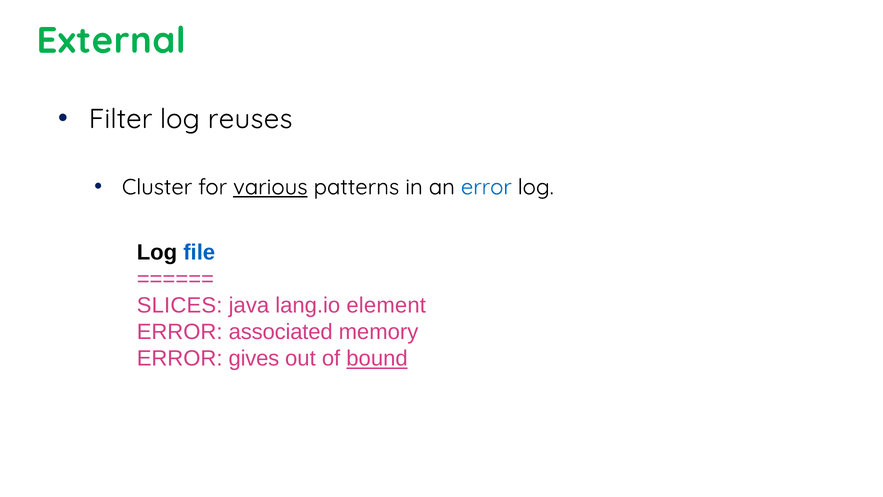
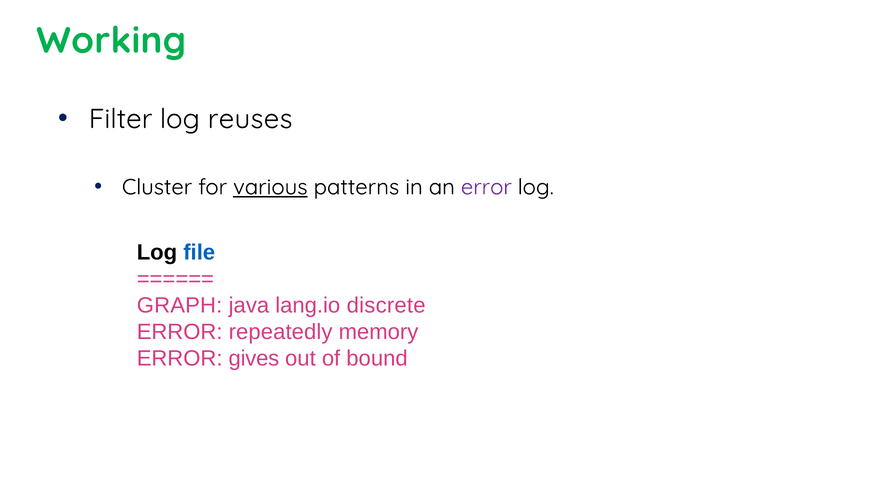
External: External -> Working (111, 41)
error colour: blue -> purple (486, 187)
SLICES: SLICES -> GRAPH (180, 305)
element: element -> discrete (386, 305)
associated: associated -> repeatedly (281, 332)
bound underline: present -> none (377, 358)
